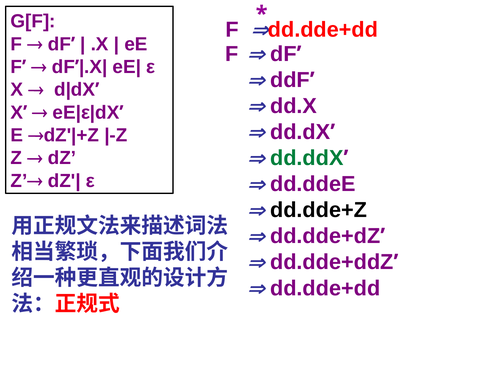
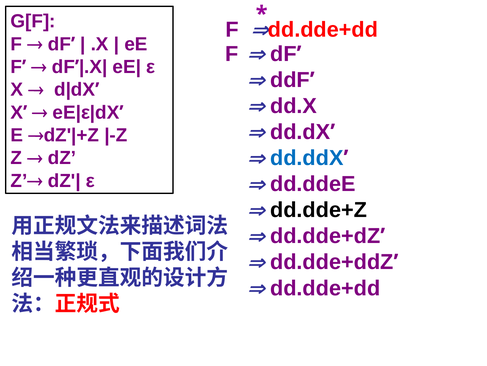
dd.ddX colour: green -> blue (307, 158)
